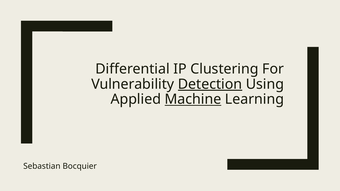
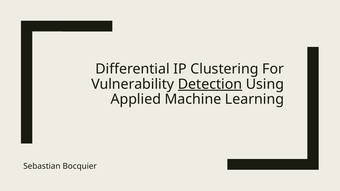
Machine underline: present -> none (193, 99)
